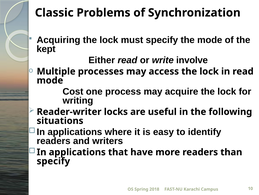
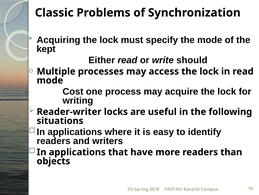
involve: involve -> should (192, 60)
specify: specify -> objects (53, 161)
